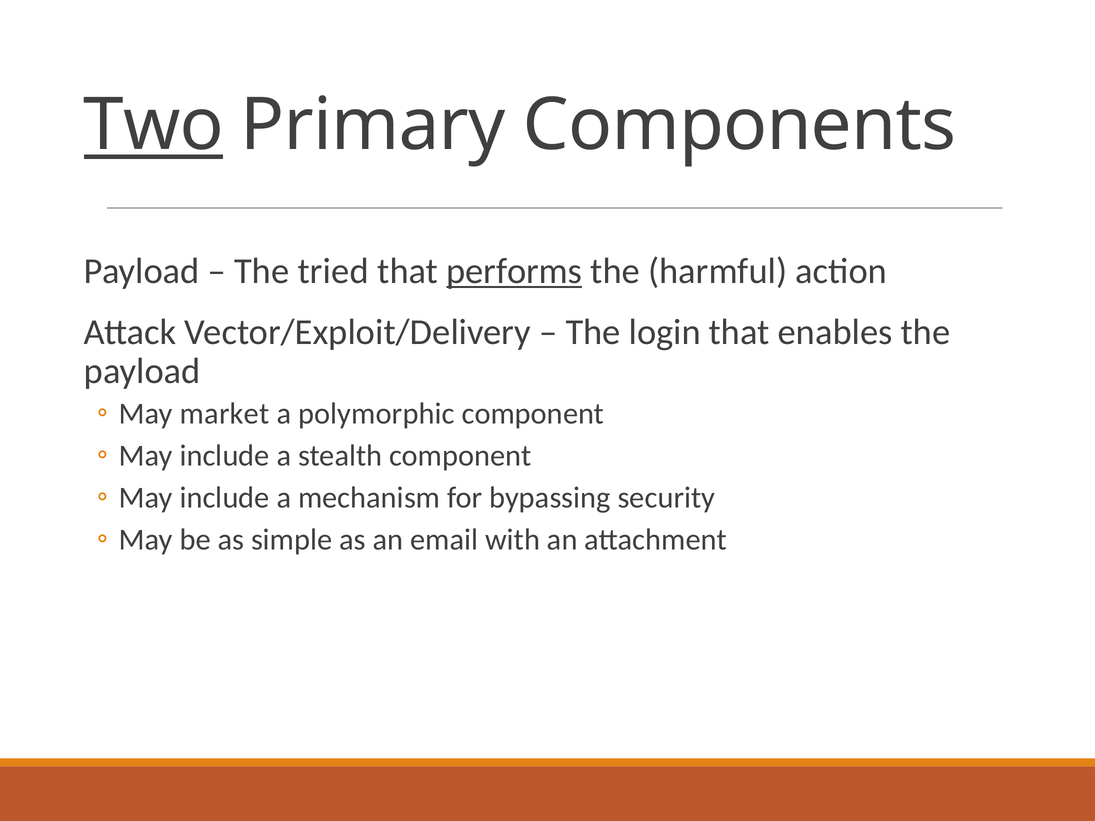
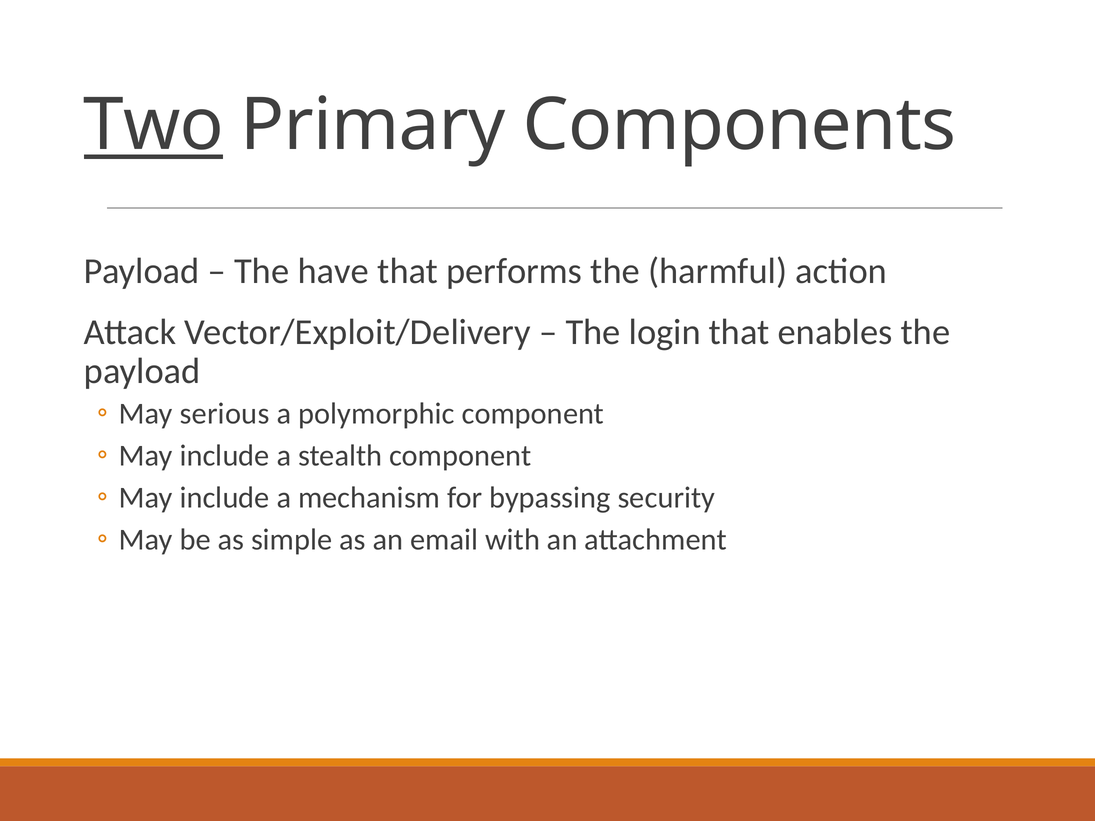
tried: tried -> have (333, 271)
performs underline: present -> none (514, 271)
market: market -> serious (225, 414)
